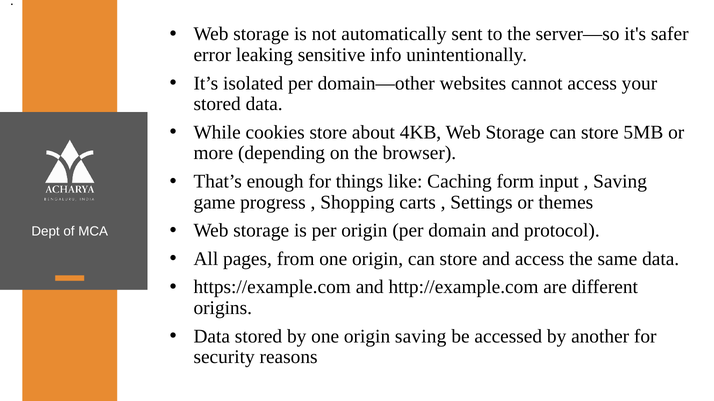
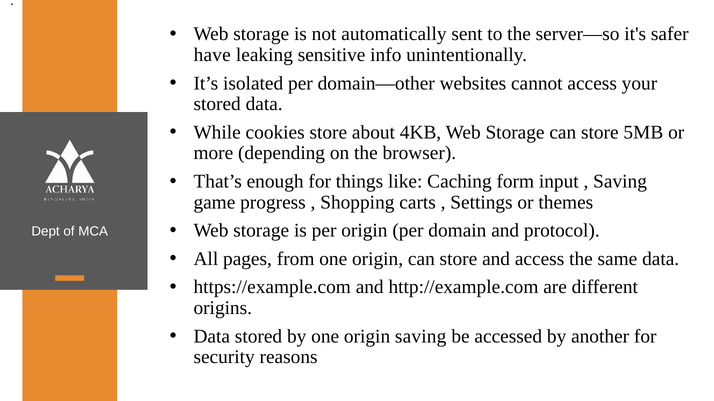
error: error -> have (212, 55)
